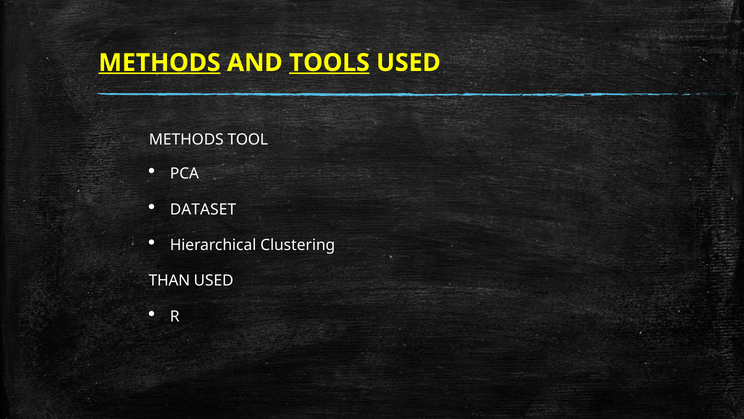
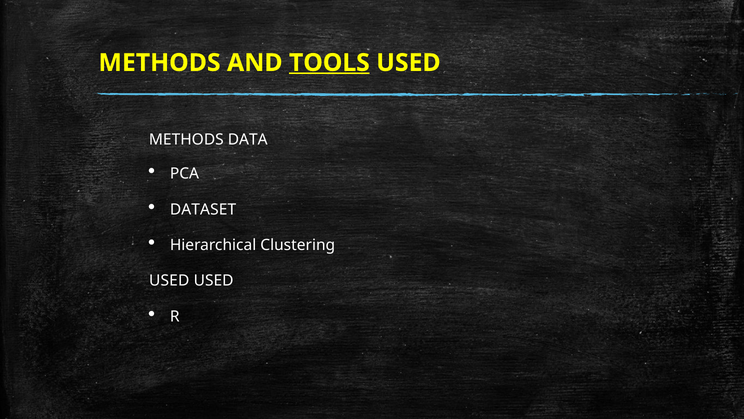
METHODS underline: present -> none (160, 63)
TOOL: TOOL -> DATA (248, 139)
THAN: THAN -> USED (169, 281)
